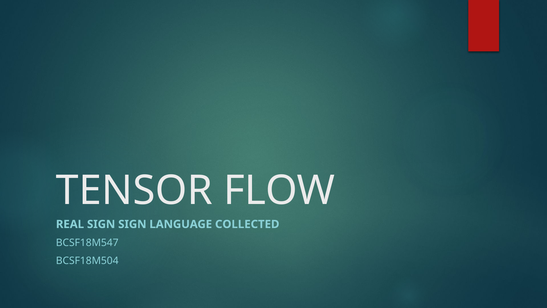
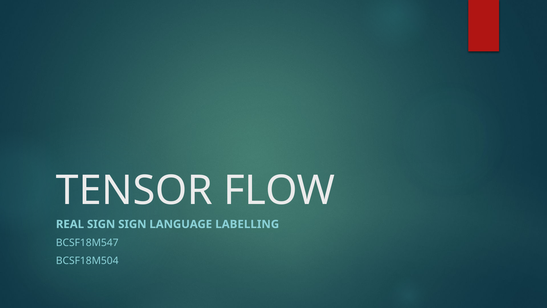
COLLECTED: COLLECTED -> LABELLING (247, 224)
